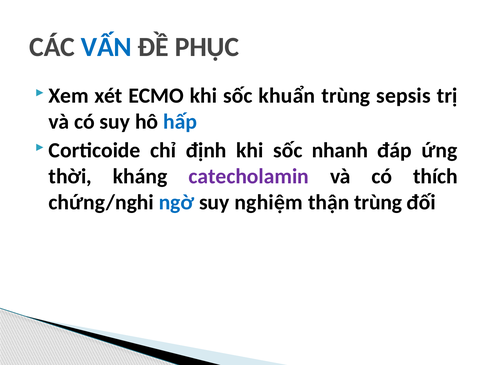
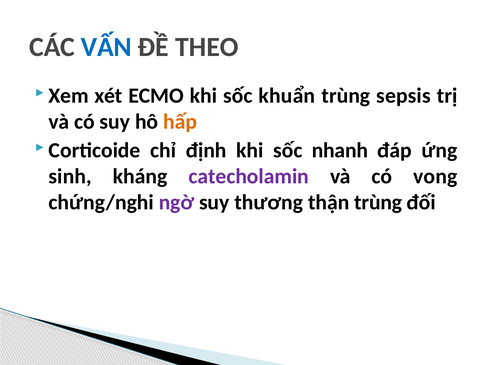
PHỤC: PHỤC -> THEO (207, 47)
hấp colour: blue -> orange (180, 122)
thời: thời -> sinh (70, 177)
thích: thích -> vong (435, 177)
ngờ colour: blue -> purple (176, 203)
nghiệm: nghiệm -> thương (269, 203)
